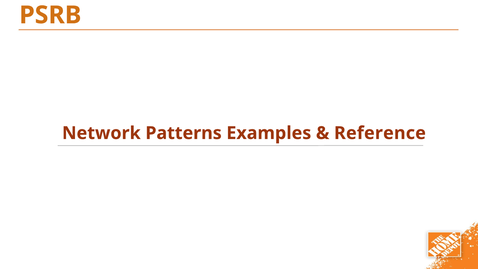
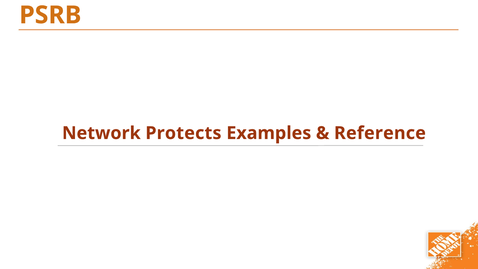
Patterns: Patterns -> Protects (183, 133)
